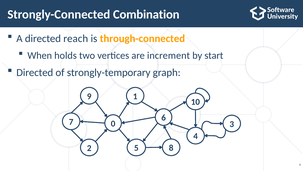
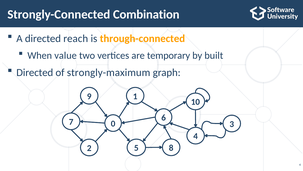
holds: holds -> value (66, 55)
increment: increment -> temporary (169, 55)
start: start -> built (214, 55)
strongly-temporary: strongly-temporary -> strongly-maximum (109, 72)
